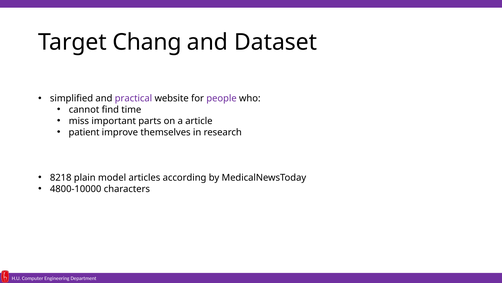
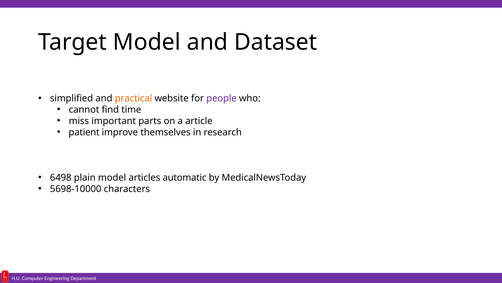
Target Chang: Chang -> Model (147, 42)
practical colour: purple -> orange (133, 98)
8218: 8218 -> 6498 (61, 177)
according: according -> automatic (185, 177)
4800-10000: 4800-10000 -> 5698-10000 (76, 189)
